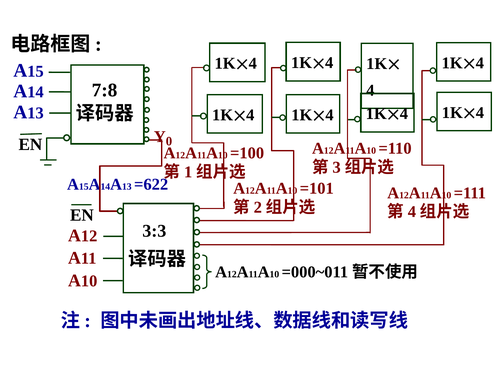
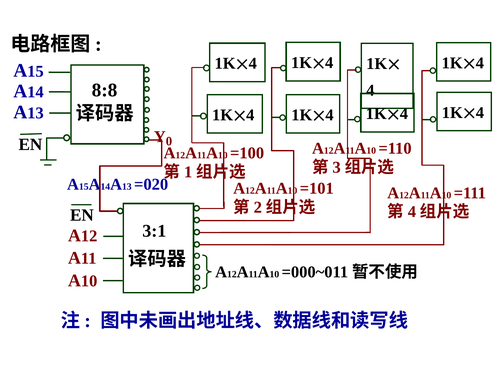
7:8: 7:8 -> 8:8 (105, 90)
=622: =622 -> =020 (151, 185)
3:3: 3:3 -> 3:1 (155, 231)
